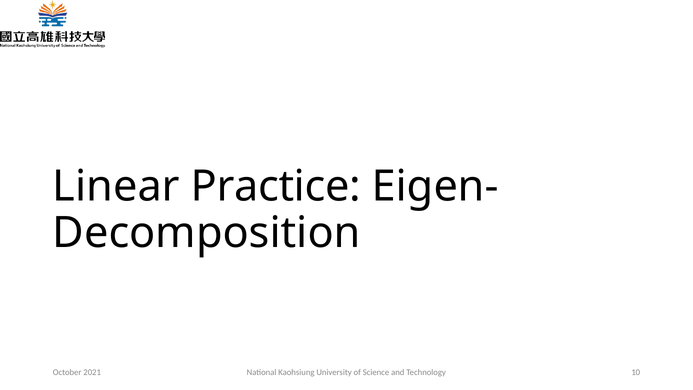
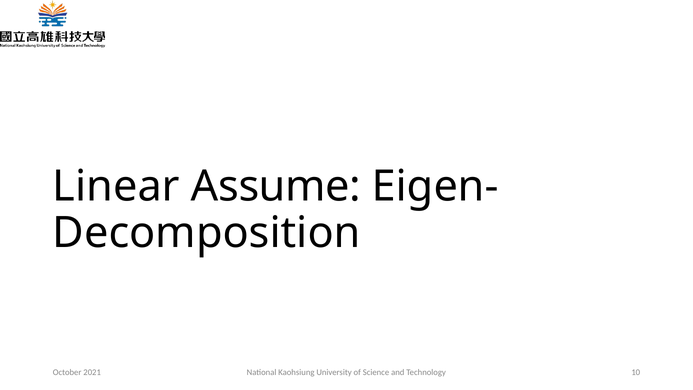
Practice: Practice -> Assume (276, 186)
